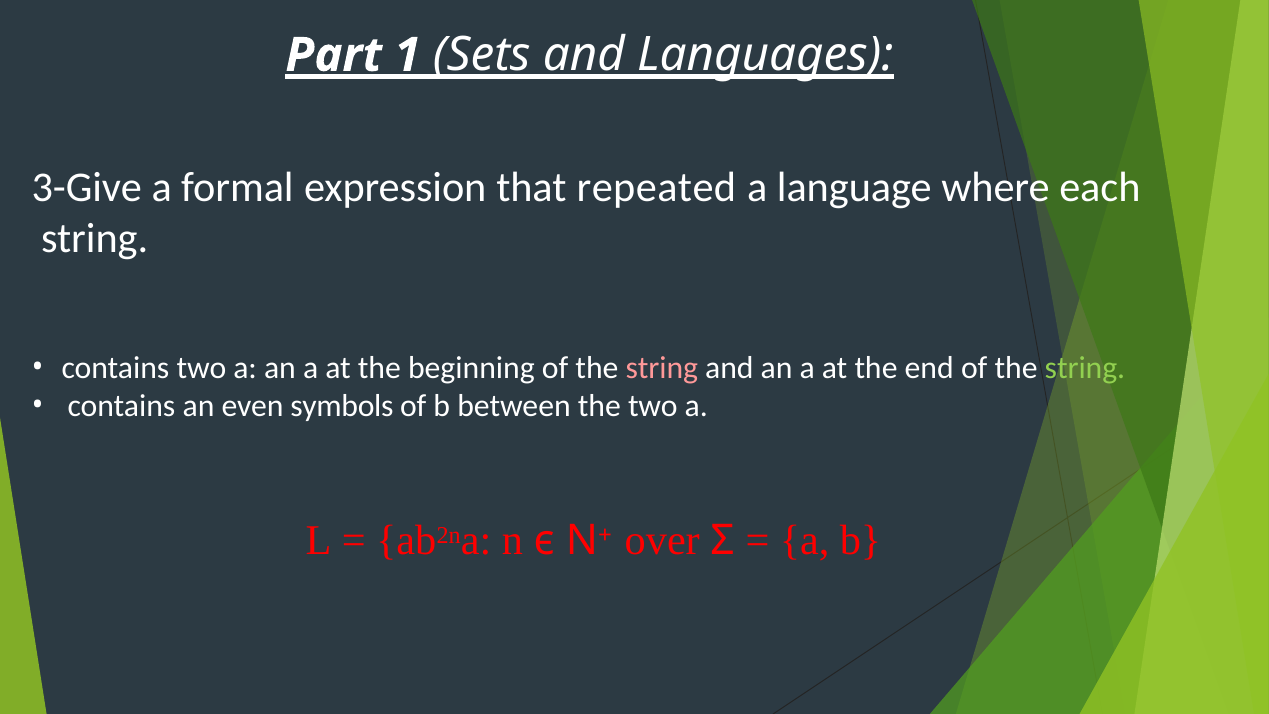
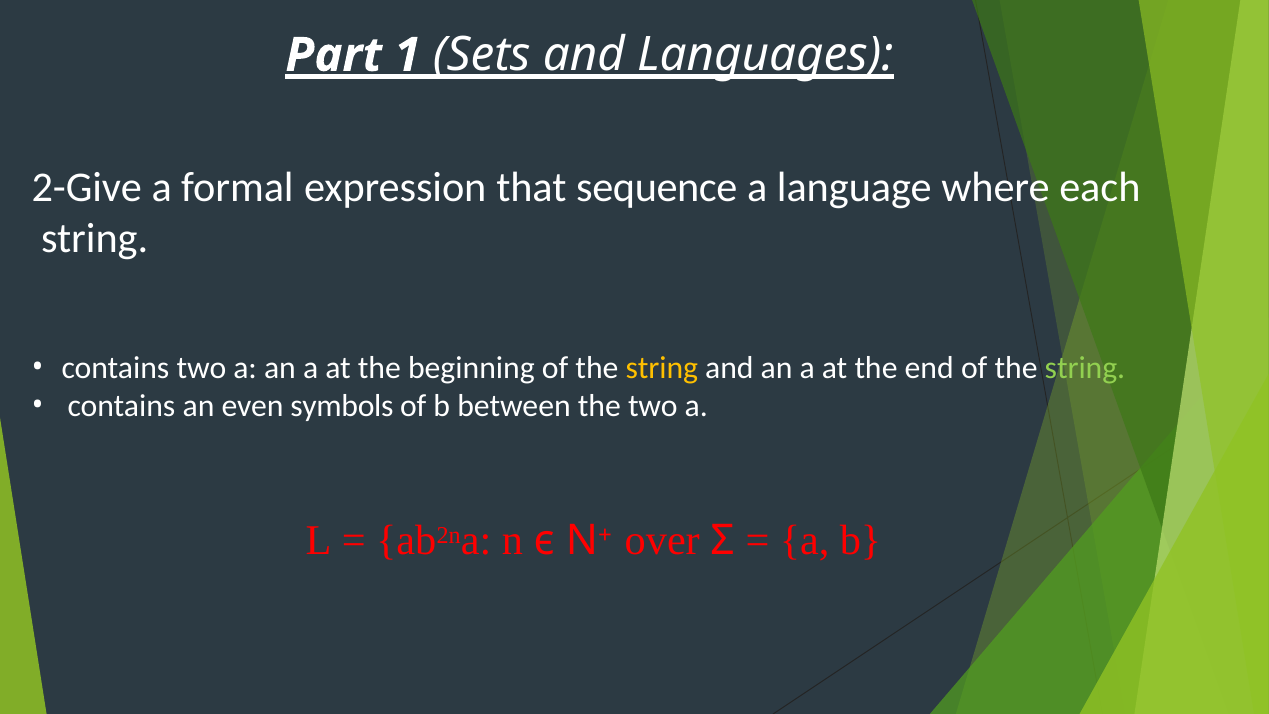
3-Give: 3-Give -> 2-Give (87, 188)
repeated: repeated -> sequence (657, 188)
string colour: pink -> yellow (662, 368)
